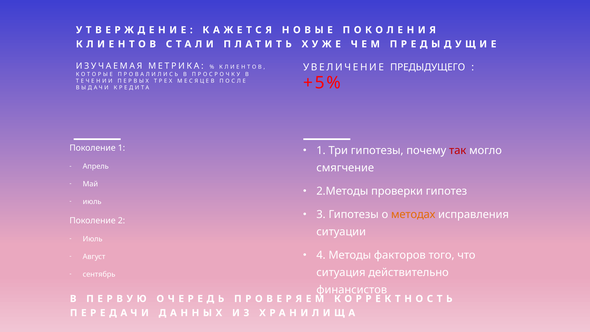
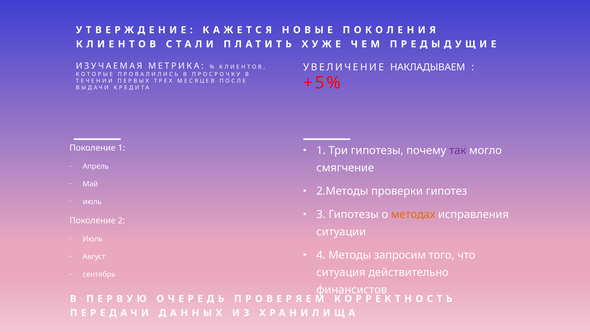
ПРЕДЫДУЩЕГО: ПРЕДЫДУЩЕГО -> НАКЛАДЫВАЕМ (428, 67)
так colour: red -> purple (458, 150)
факторов: факторов -> запросим (400, 255)
